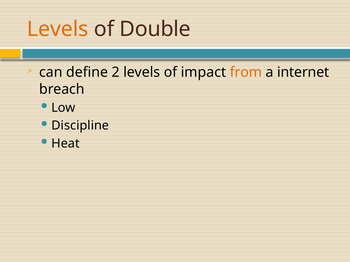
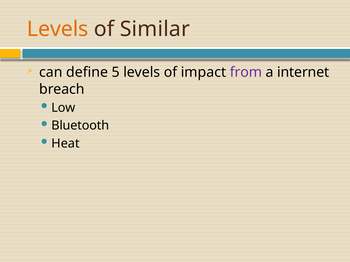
Double: Double -> Similar (155, 29)
2: 2 -> 5 (116, 72)
from colour: orange -> purple (246, 72)
Discipline: Discipline -> Bluetooth (80, 126)
